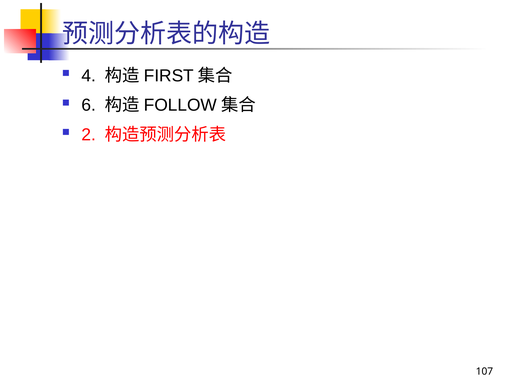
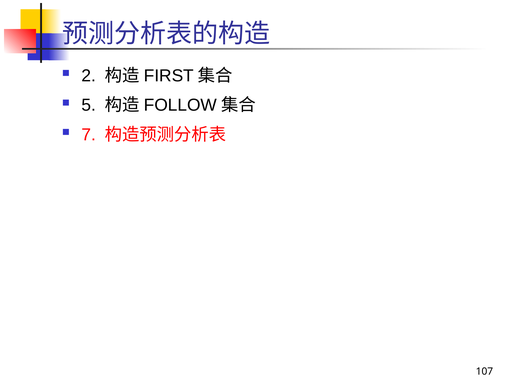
4: 4 -> 2 (89, 76)
6: 6 -> 5 (89, 105)
2: 2 -> 7 (89, 135)
